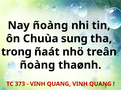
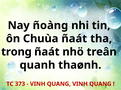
Chuùa sung: sung -> ñaát (74, 39)
ñoàng: ñoàng -> quanh (37, 66)
